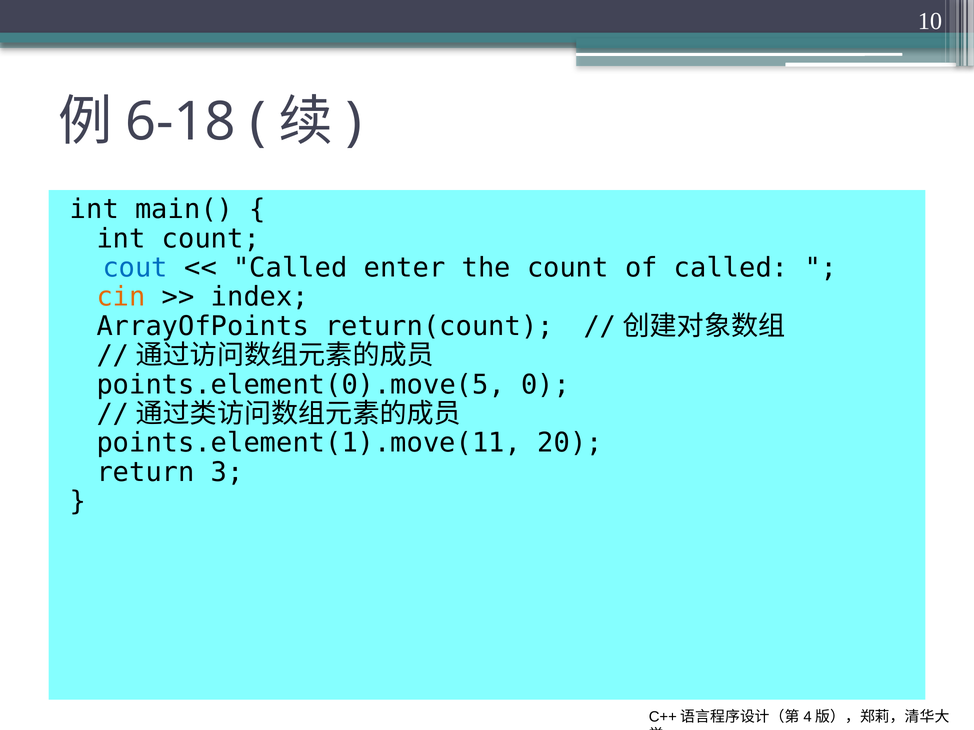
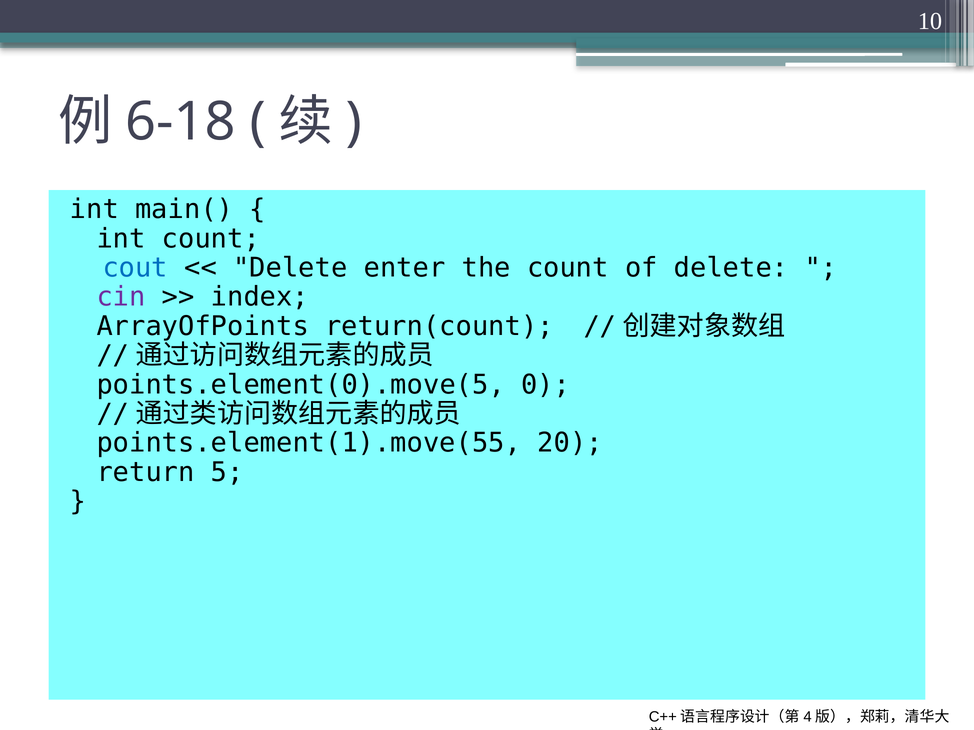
Called: Called -> Delete (290, 268)
of called: called -> delete (731, 268)
cin colour: orange -> purple (121, 297)
points.element(1).move(11: points.element(1).move(11 -> points.element(1).move(55 (309, 443)
3: 3 -> 5 (227, 473)
